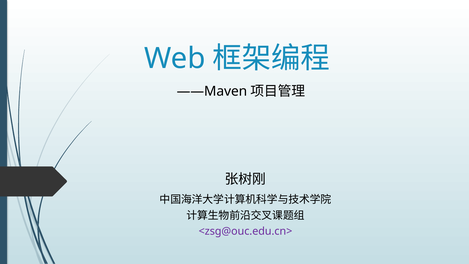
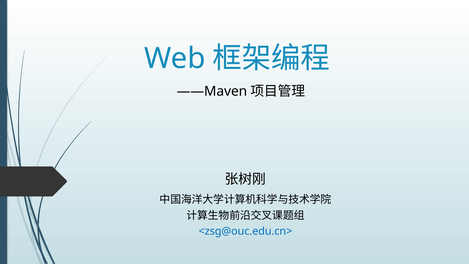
<zsg@ouc.edu.cn> colour: purple -> blue (245, 231)
